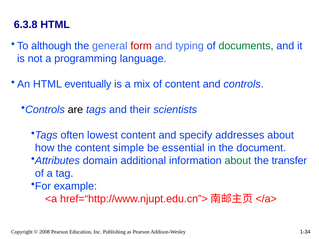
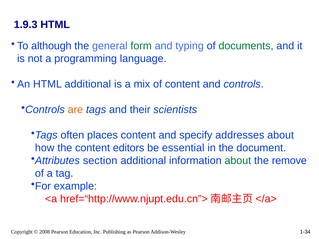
6.3.8: 6.3.8 -> 1.9.3 (26, 25)
form colour: red -> green (141, 46)
HTML eventually: eventually -> additional (88, 84)
are colour: black -> orange (75, 110)
lowest: lowest -> places (102, 135)
simple: simple -> editors (129, 148)
domain: domain -> section (100, 161)
transfer: transfer -> remove (289, 161)
